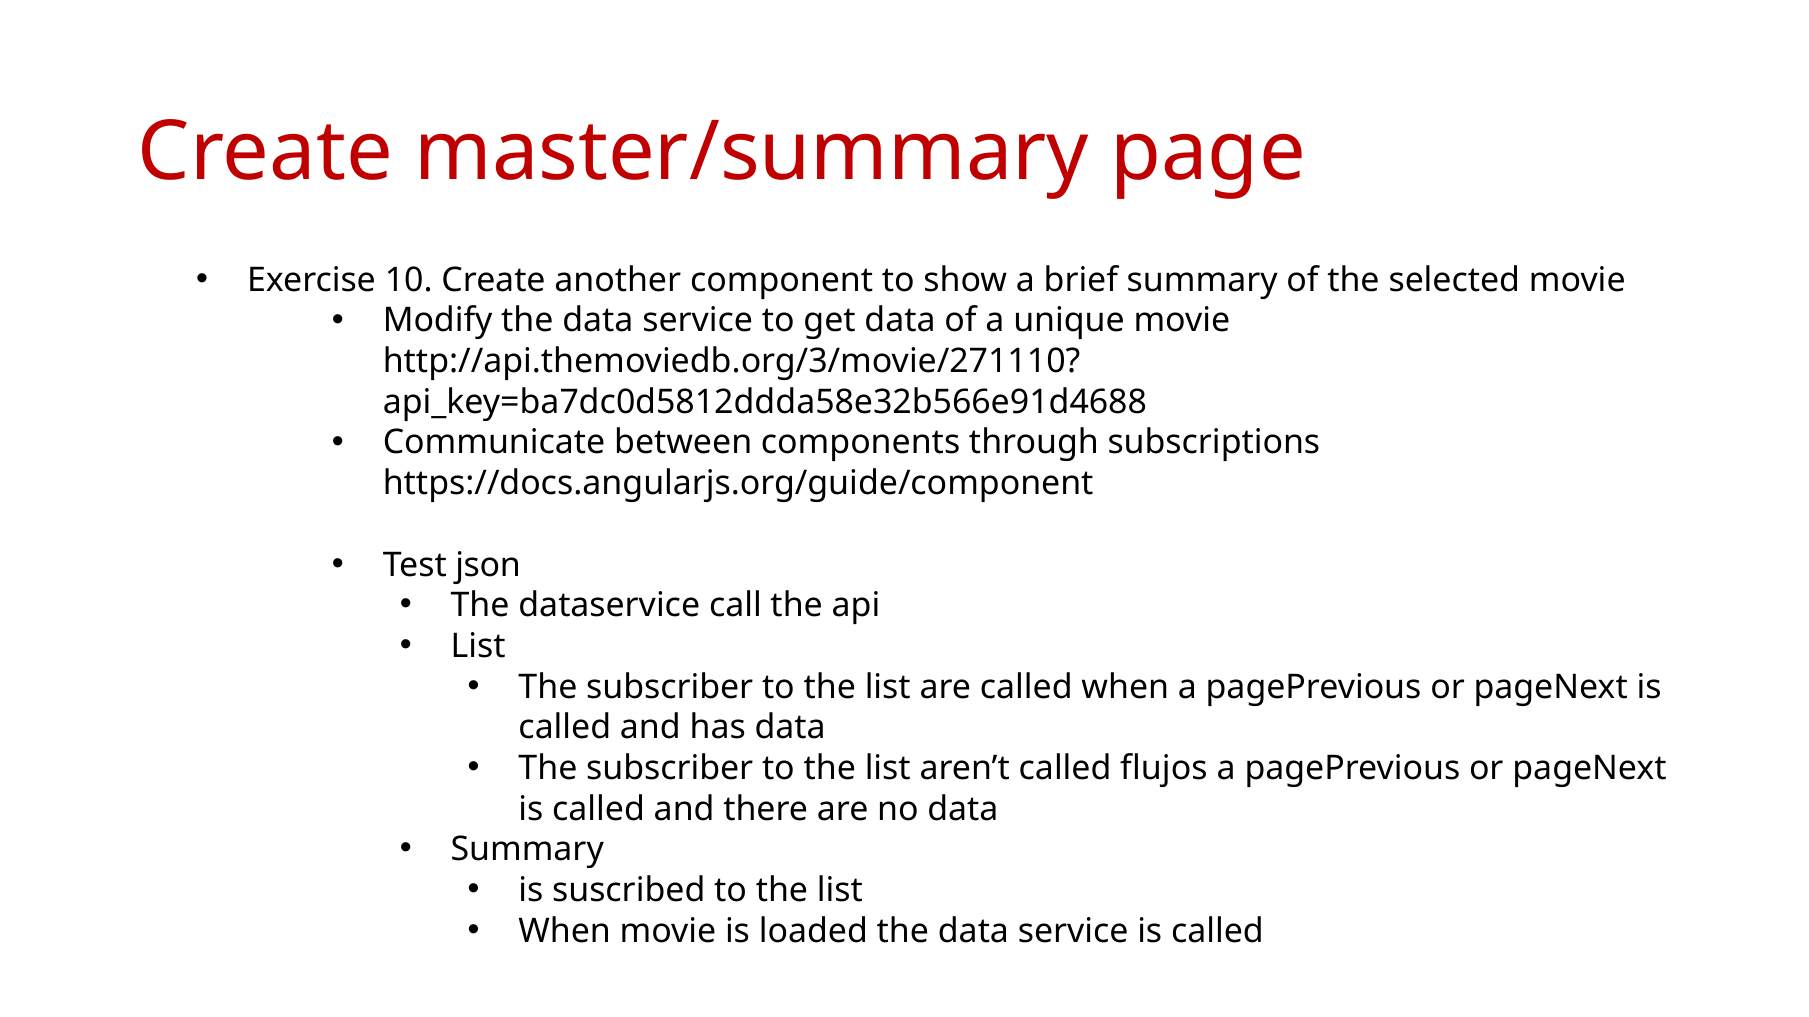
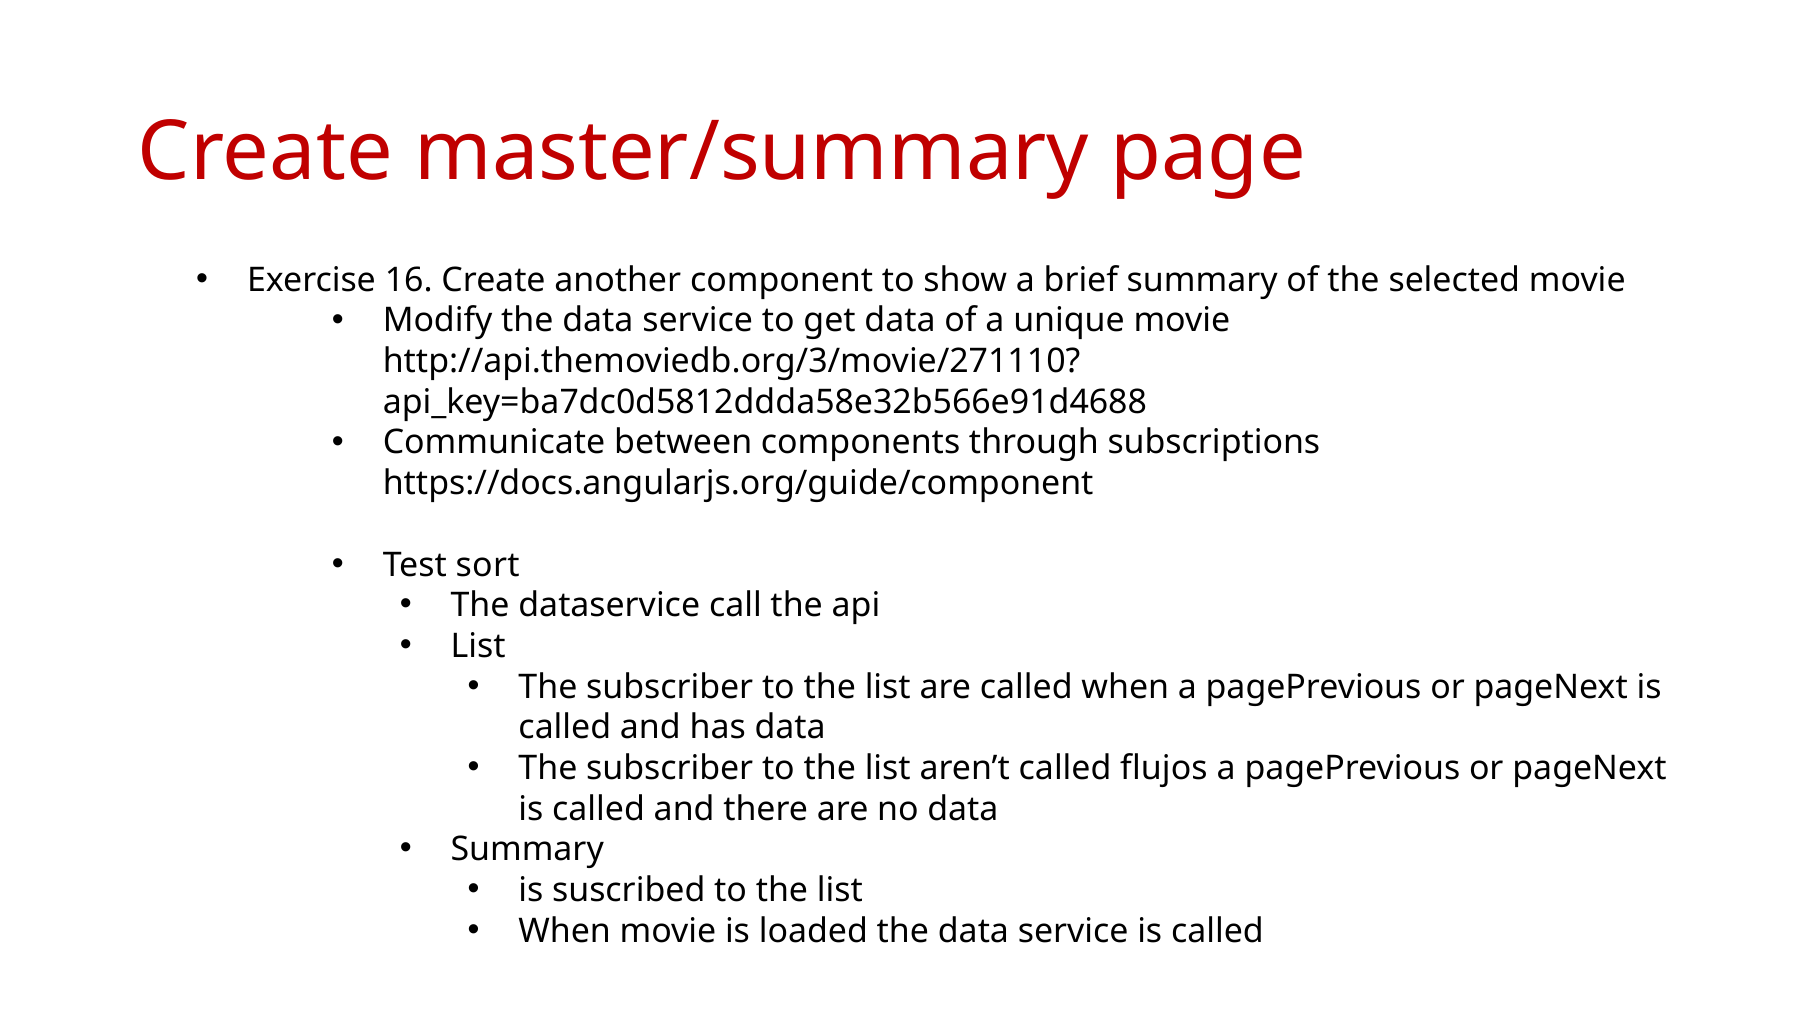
10: 10 -> 16 (409, 280)
json: json -> sort (488, 565)
